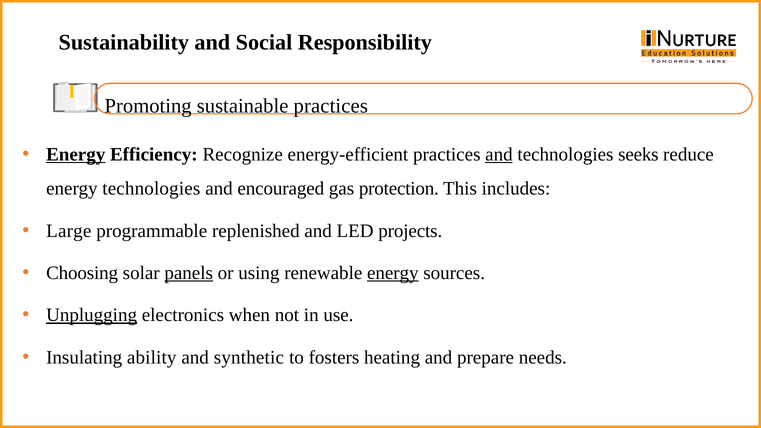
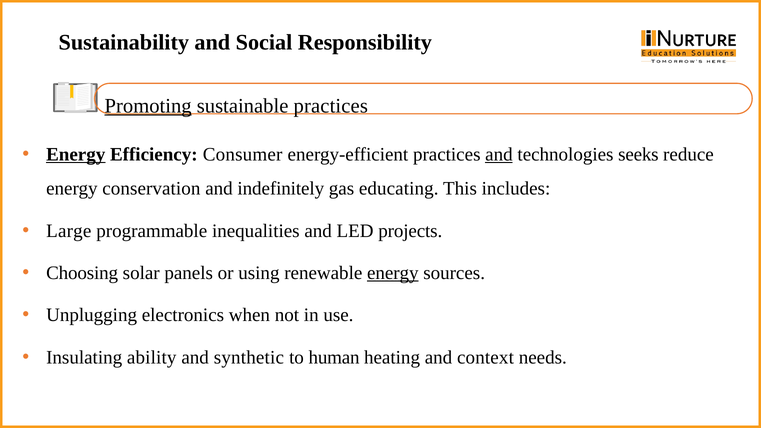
Promoting underline: none -> present (148, 106)
Recognize: Recognize -> Consumer (243, 154)
energy technologies: technologies -> conservation (151, 189)
encouraged: encouraged -> indefinitely (281, 189)
protection: protection -> educating (399, 189)
replenished: replenished -> inequalities (256, 231)
panels underline: present -> none (189, 273)
Unplugging underline: present -> none (92, 315)
fosters: fosters -> human (334, 357)
prepare: prepare -> context (485, 357)
